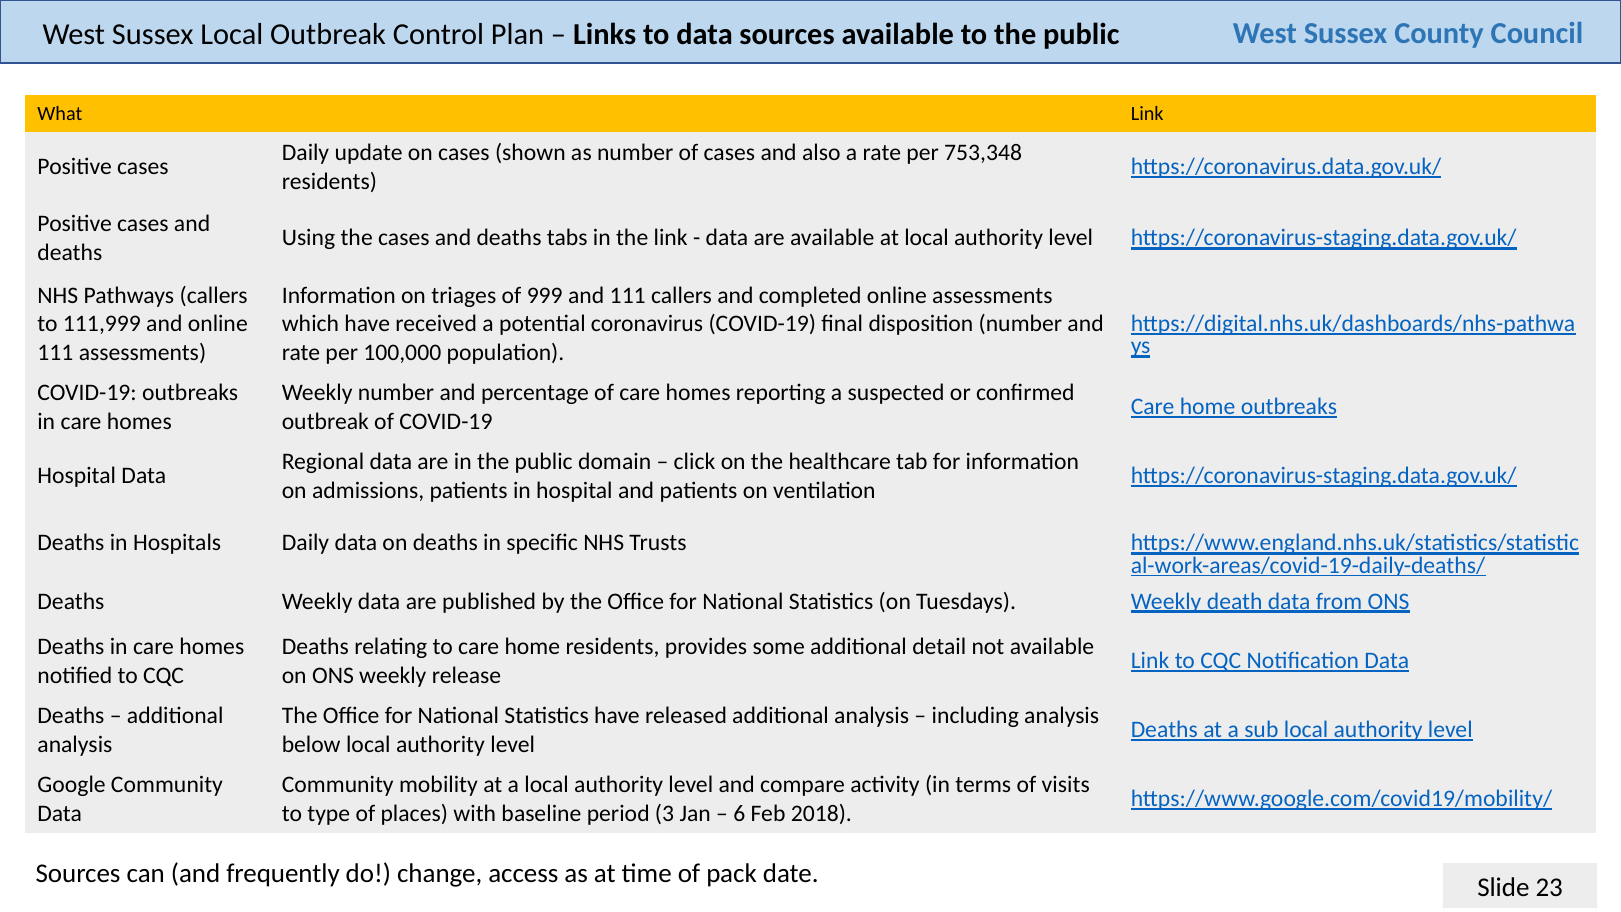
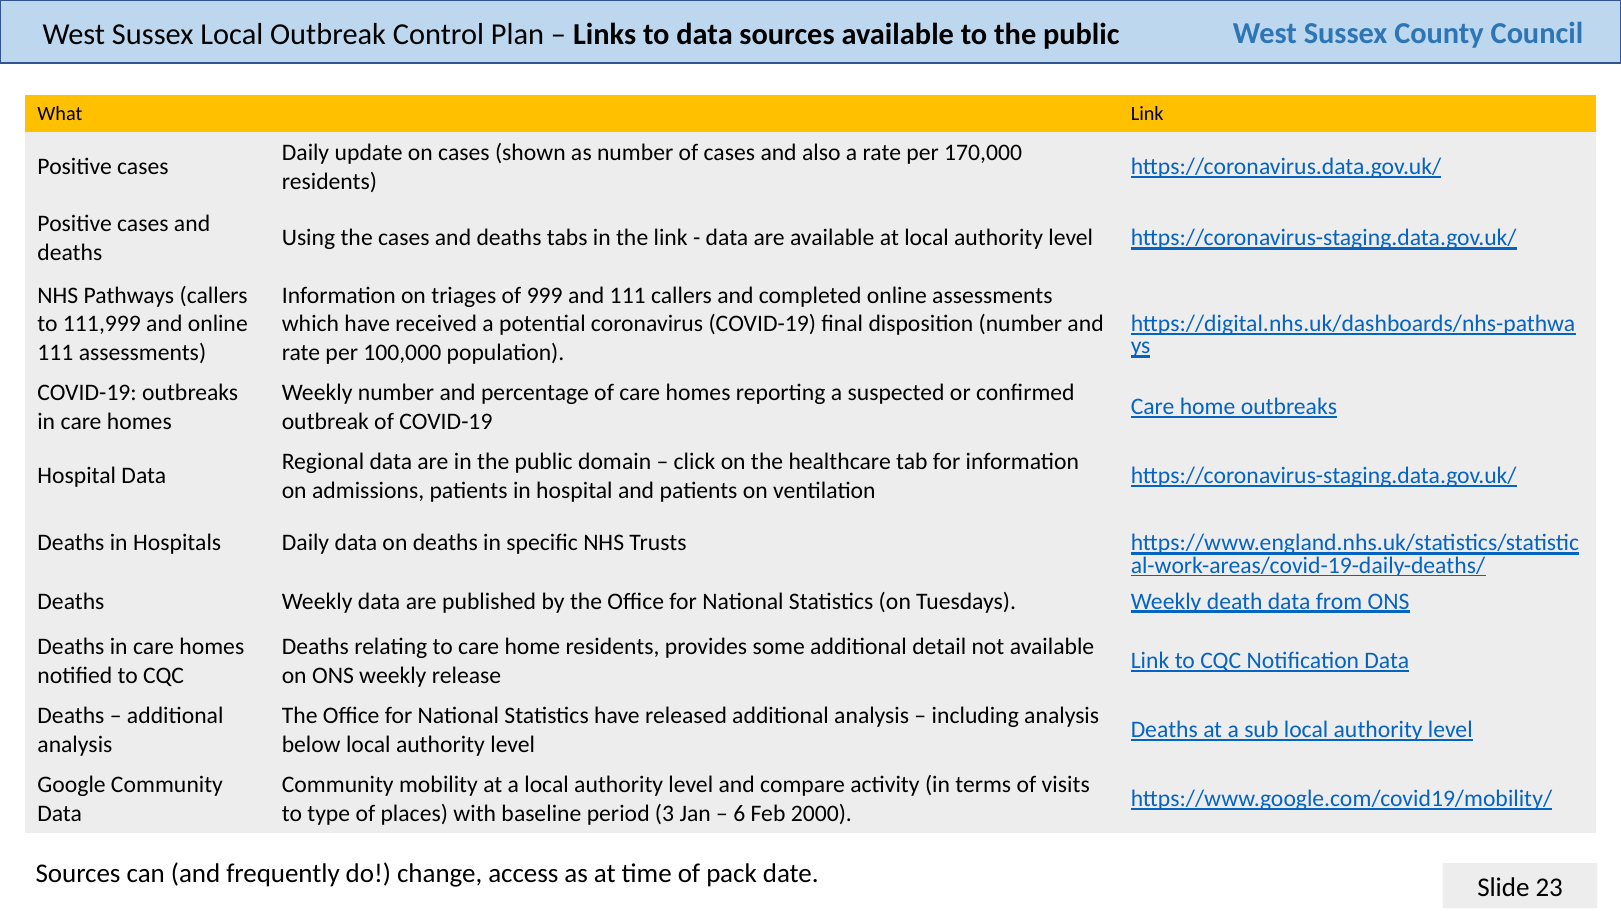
753,348: 753,348 -> 170,000 (983, 153)
2018: 2018 -> 2000 (821, 813)
